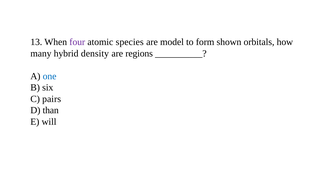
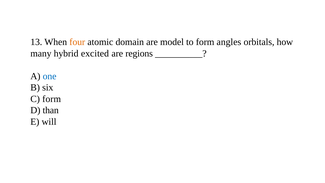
four colour: purple -> orange (77, 42)
species: species -> domain (130, 42)
shown: shown -> angles (229, 42)
density: density -> excited (95, 53)
C pairs: pairs -> form (52, 99)
